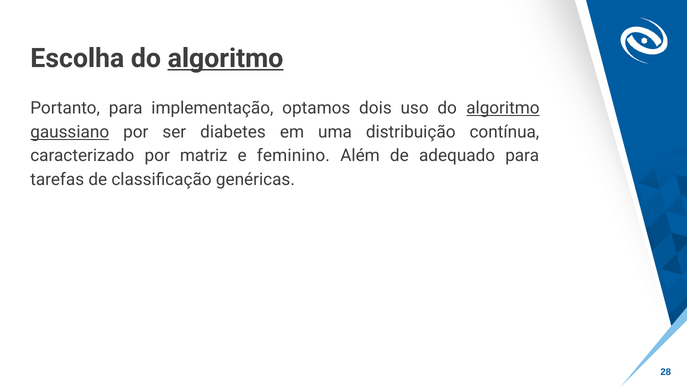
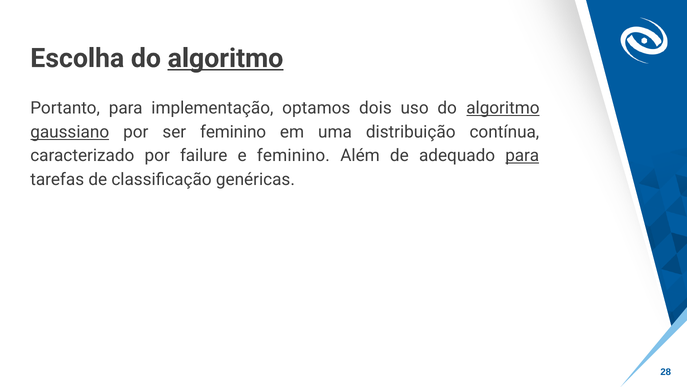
ser diabetes: diabetes -> feminino (233, 132)
matriz: matriz -> failure (204, 155)
para underline: none -> present (522, 155)
